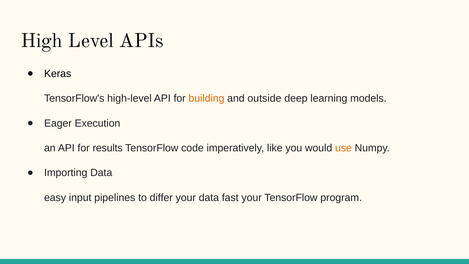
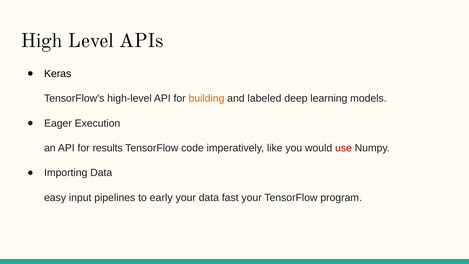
outside: outside -> labeled (264, 98)
use colour: orange -> red (343, 148)
differ: differ -> early (161, 198)
